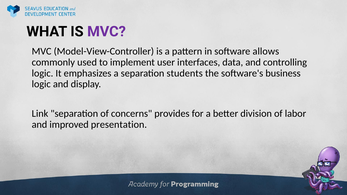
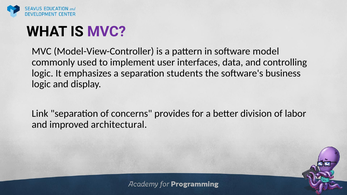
allows: allows -> model (266, 51)
presentation: presentation -> architectural (119, 125)
